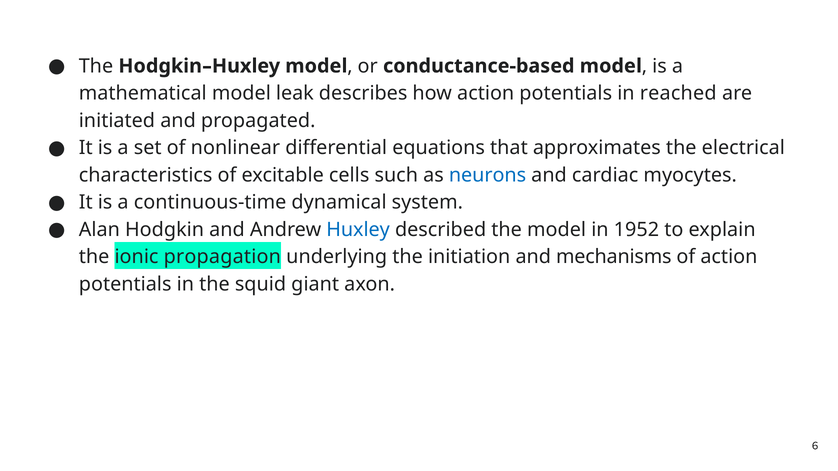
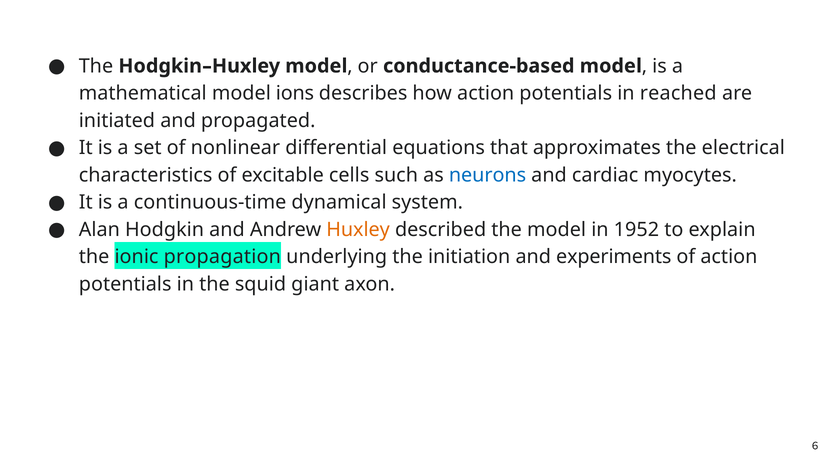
leak: leak -> ions (295, 93)
Huxley colour: blue -> orange (358, 230)
mechanisms: mechanisms -> experiments (614, 257)
